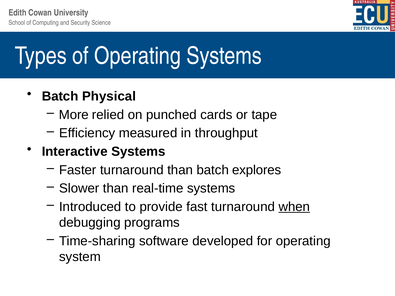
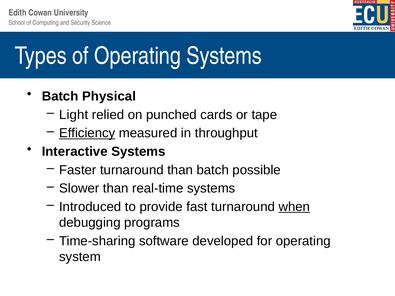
More: More -> Light (74, 115)
Efficiency underline: none -> present (87, 133)
explores: explores -> possible (257, 170)
